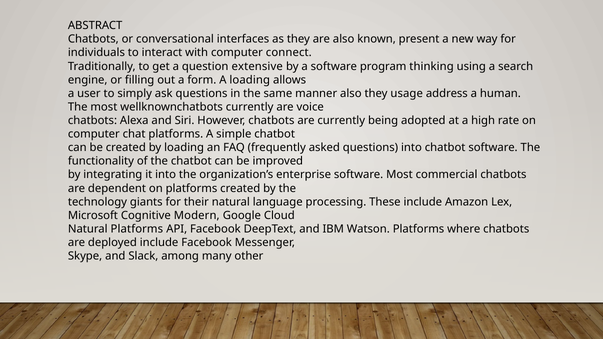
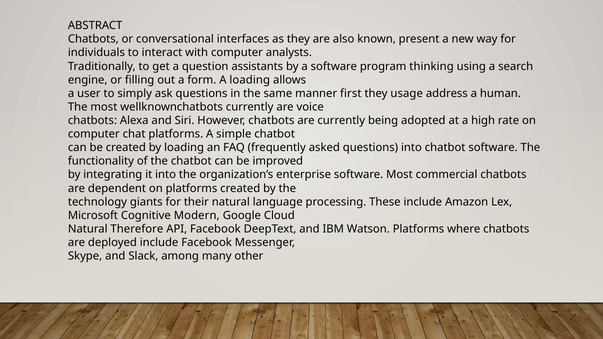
connect: connect -> analysts (289, 53)
extensive: extensive -> assistants (257, 66)
manner also: also -> first (351, 93)
Natural Platforms: Platforms -> Therefore (137, 229)
